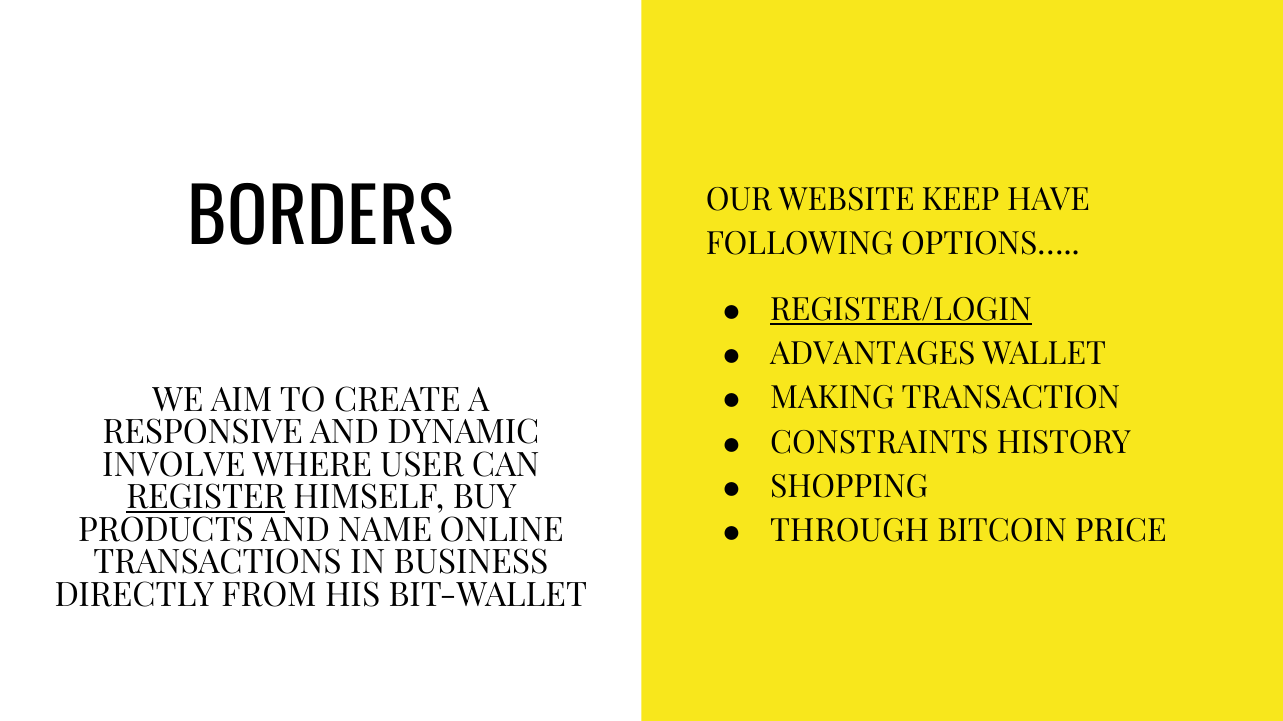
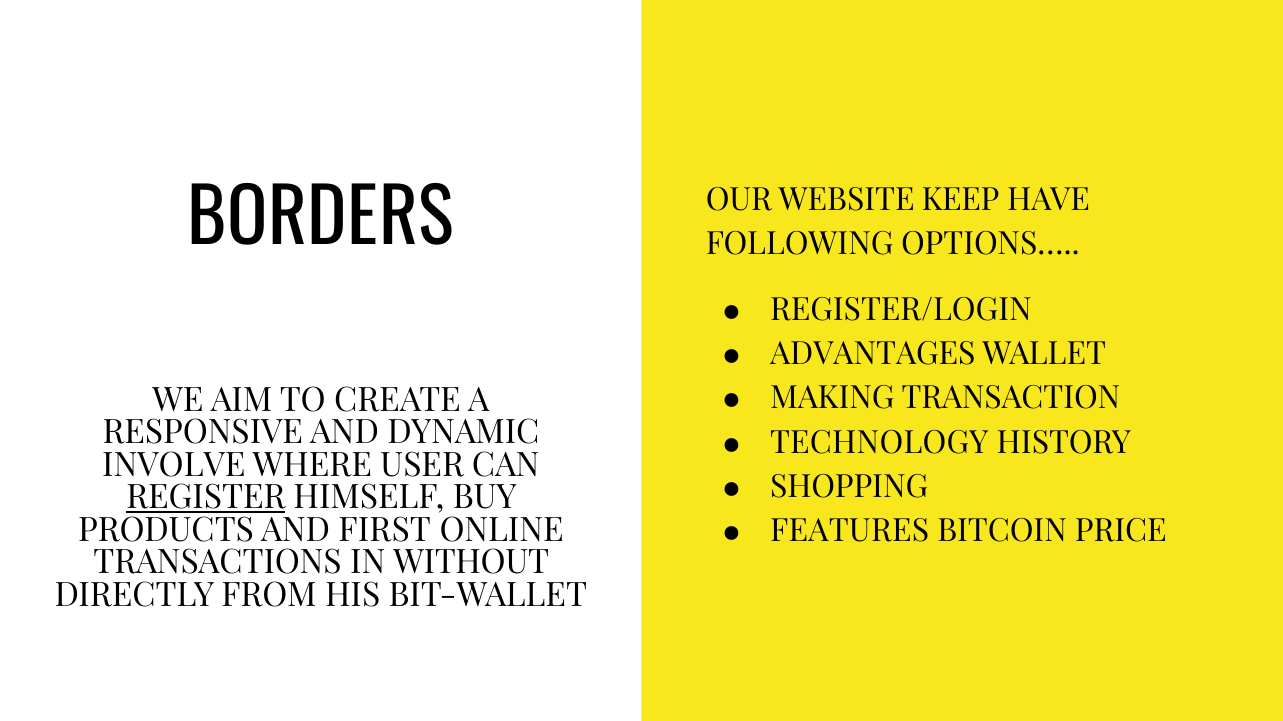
REGISTER/LOGIN underline: present -> none (901, 310)
CONSTRAINTS: CONSTRAINTS -> TECHNOLOGY (879, 443)
NAME: NAME -> FIRST (385, 531)
THROUGH: THROUGH -> FEATURES (850, 532)
BUSINESS: BUSINESS -> WITHOUT (471, 563)
